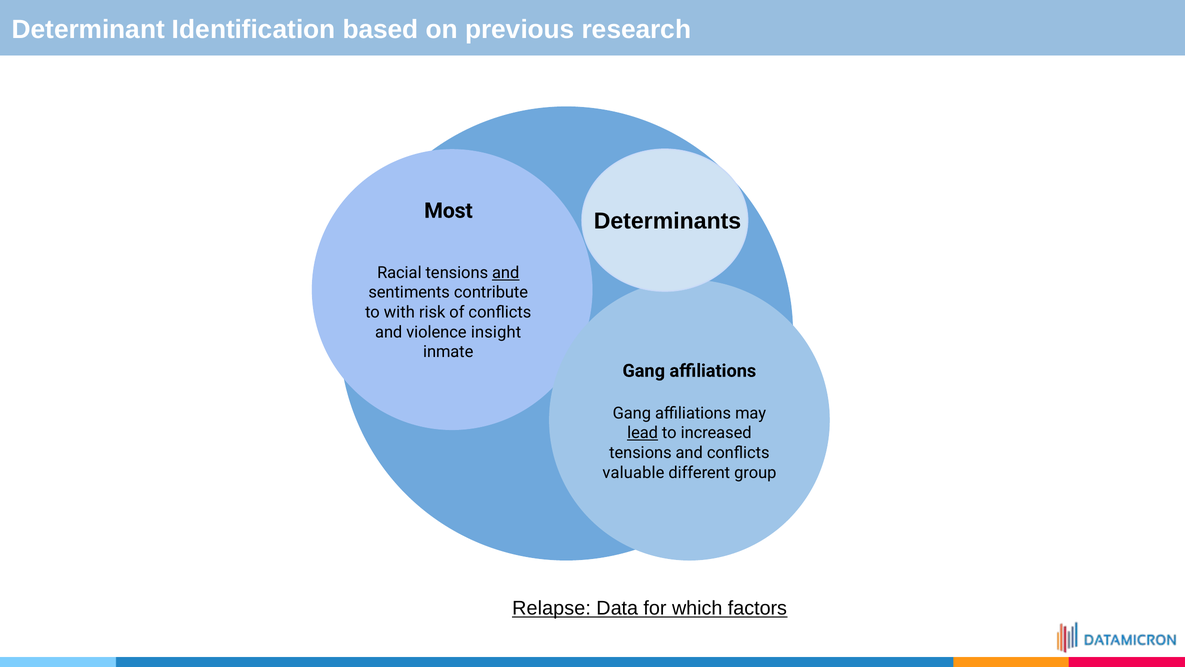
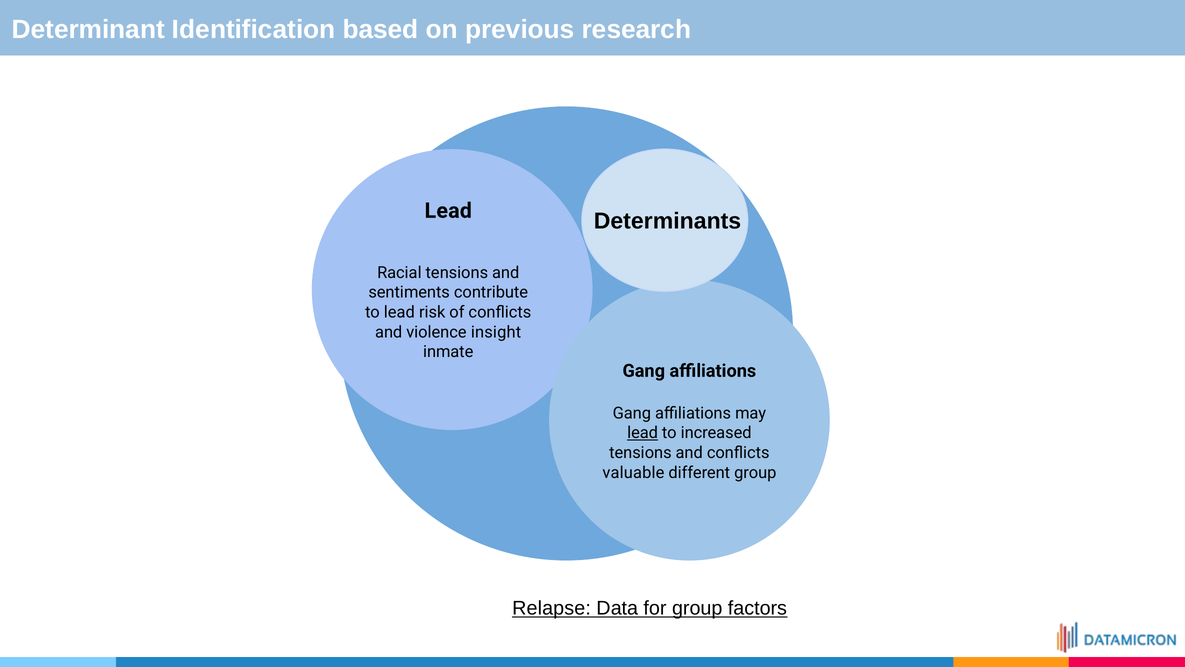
Most: Most -> Lead (448, 211)
and underline: present -> none (506, 273)
to with: with -> lead (399, 312)
for which: which -> group (697, 608)
